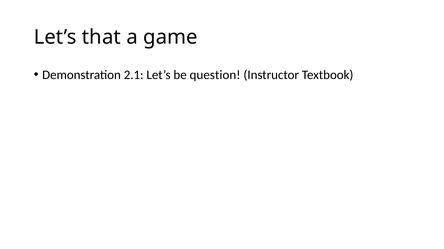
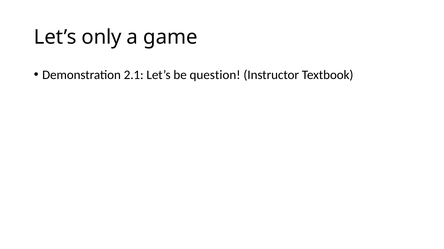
that: that -> only (102, 37)
